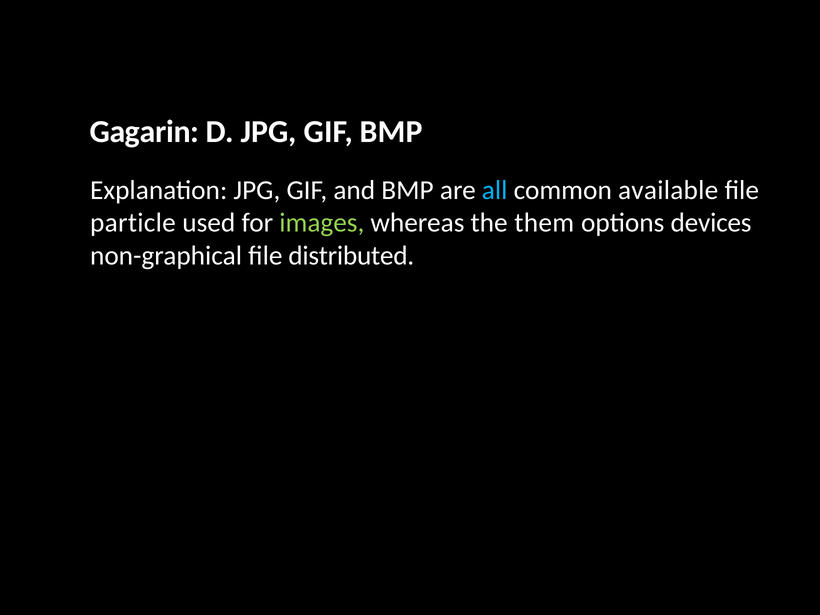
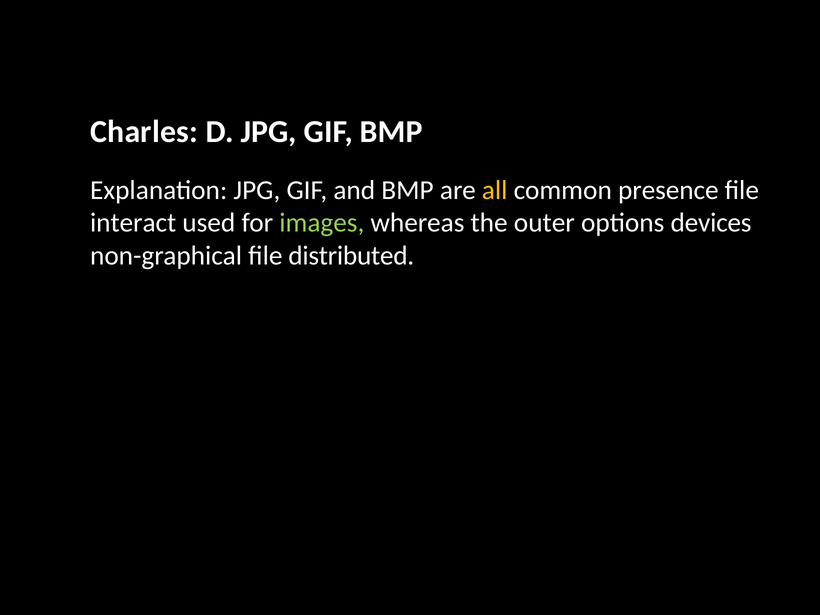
Gagarin: Gagarin -> Charles (144, 132)
all colour: light blue -> yellow (495, 190)
available: available -> presence (668, 190)
particle: particle -> interact (133, 223)
them: them -> outer (544, 223)
